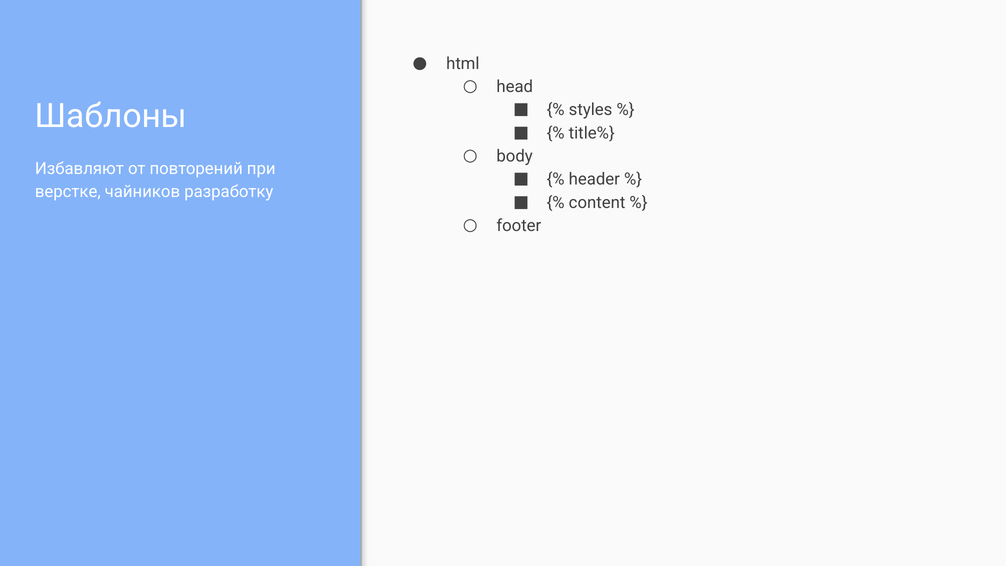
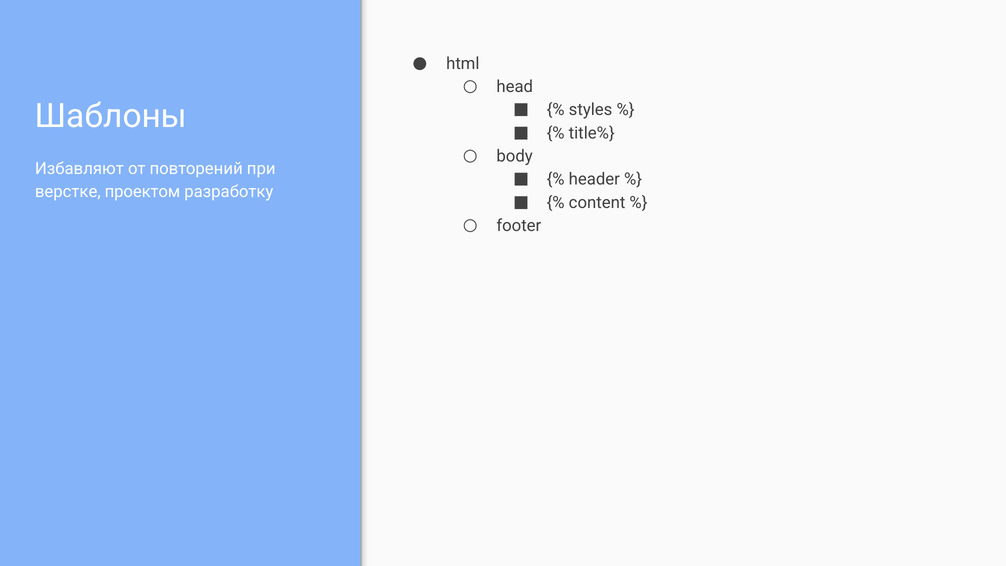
чайников: чайников -> проектом (142, 192)
